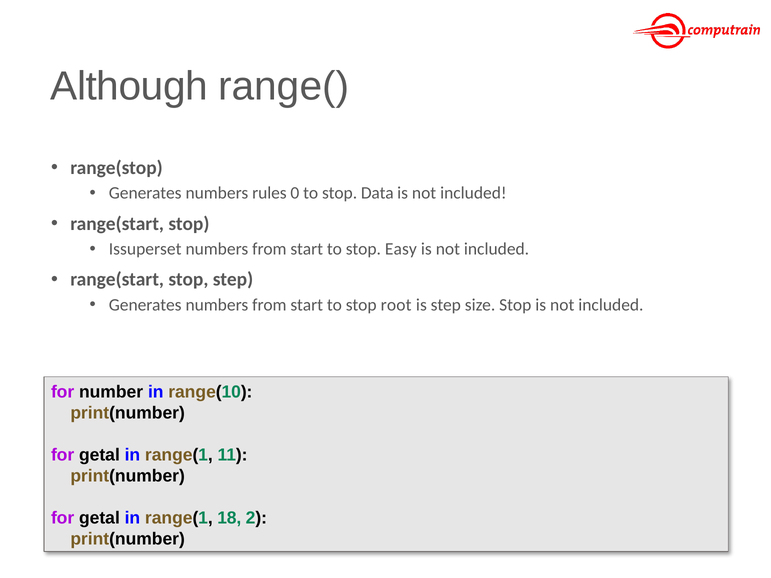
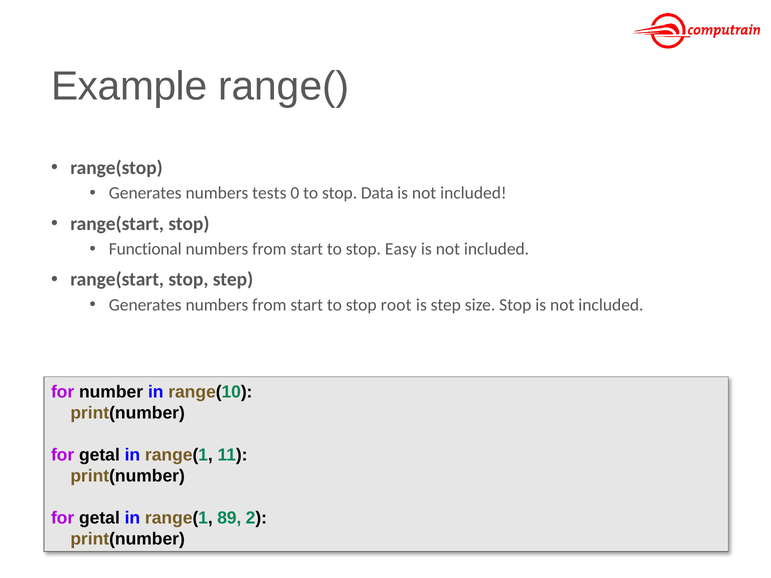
Although: Although -> Example (129, 86)
rules: rules -> tests (269, 193)
Issuperset: Issuperset -> Functional (145, 249)
18: 18 -> 89 (229, 518)
